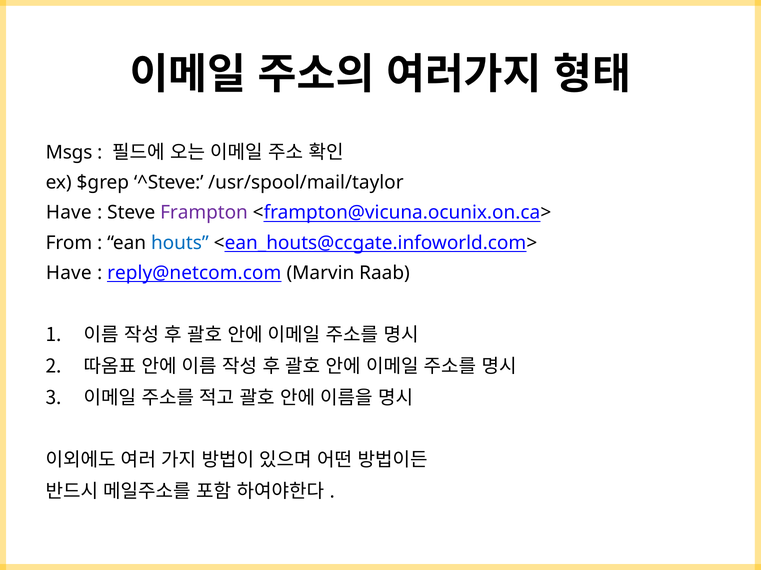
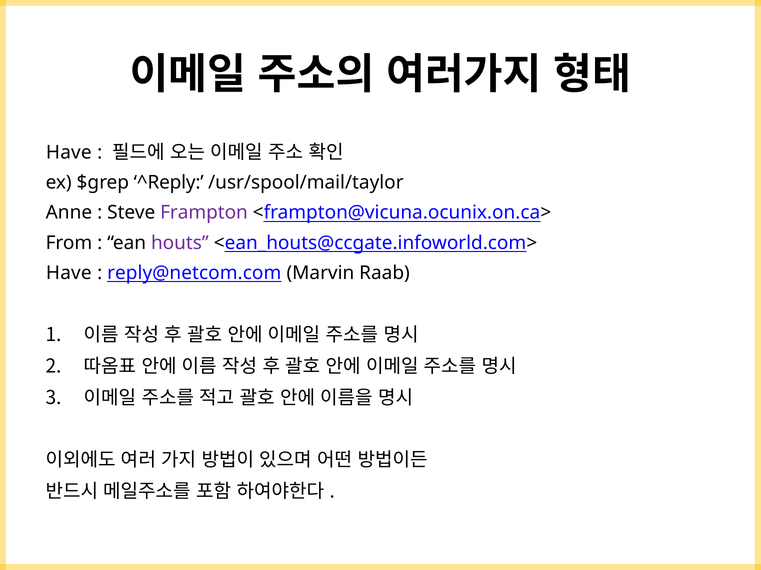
Msgs: Msgs -> Have (69, 153)
^Steve: ^Steve -> ^Reply (169, 183)
Have: Have -> Anne (69, 213)
houts colour: blue -> purple (180, 243)
